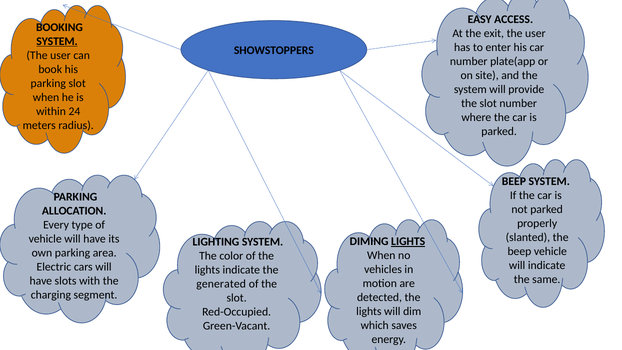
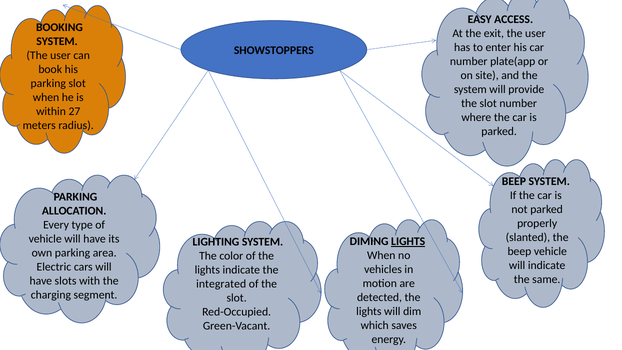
SYSTEM underline: present -> none (57, 41)
24: 24 -> 27 (74, 111)
generated: generated -> integrated (221, 284)
